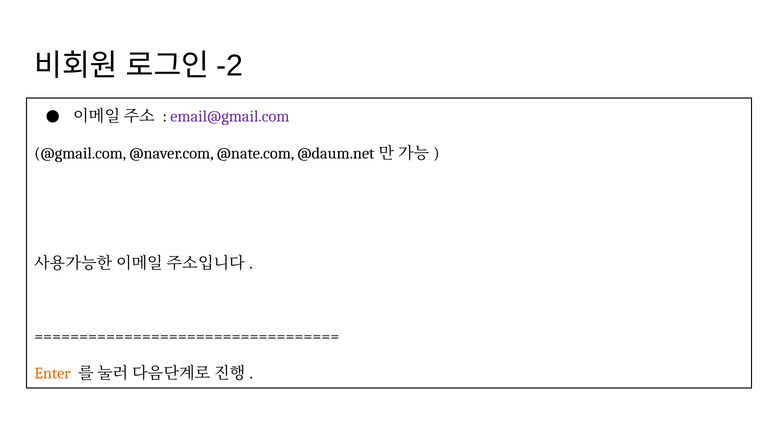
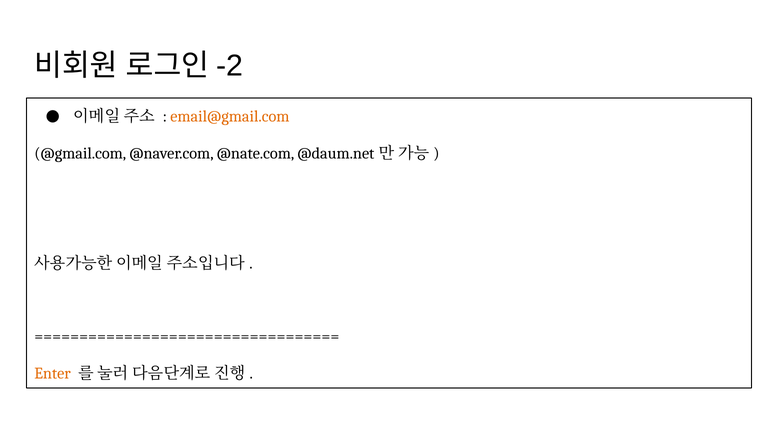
email@gmail.com colour: purple -> orange (230, 117)
